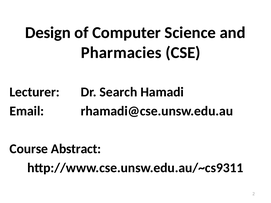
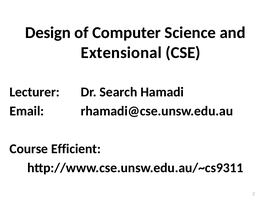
Pharmacies: Pharmacies -> Extensional (121, 53)
Abstract: Abstract -> Efficient (76, 149)
